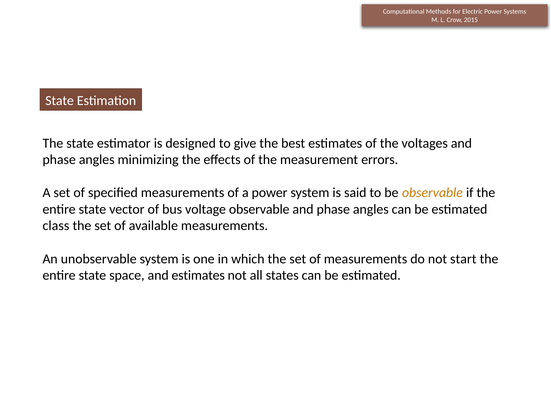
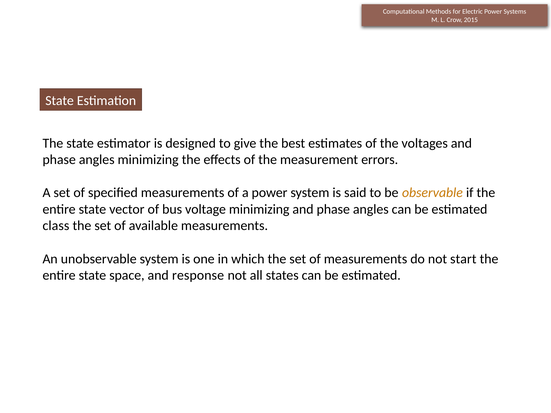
voltage observable: observable -> minimizing (259, 209)
and estimates: estimates -> response (198, 276)
